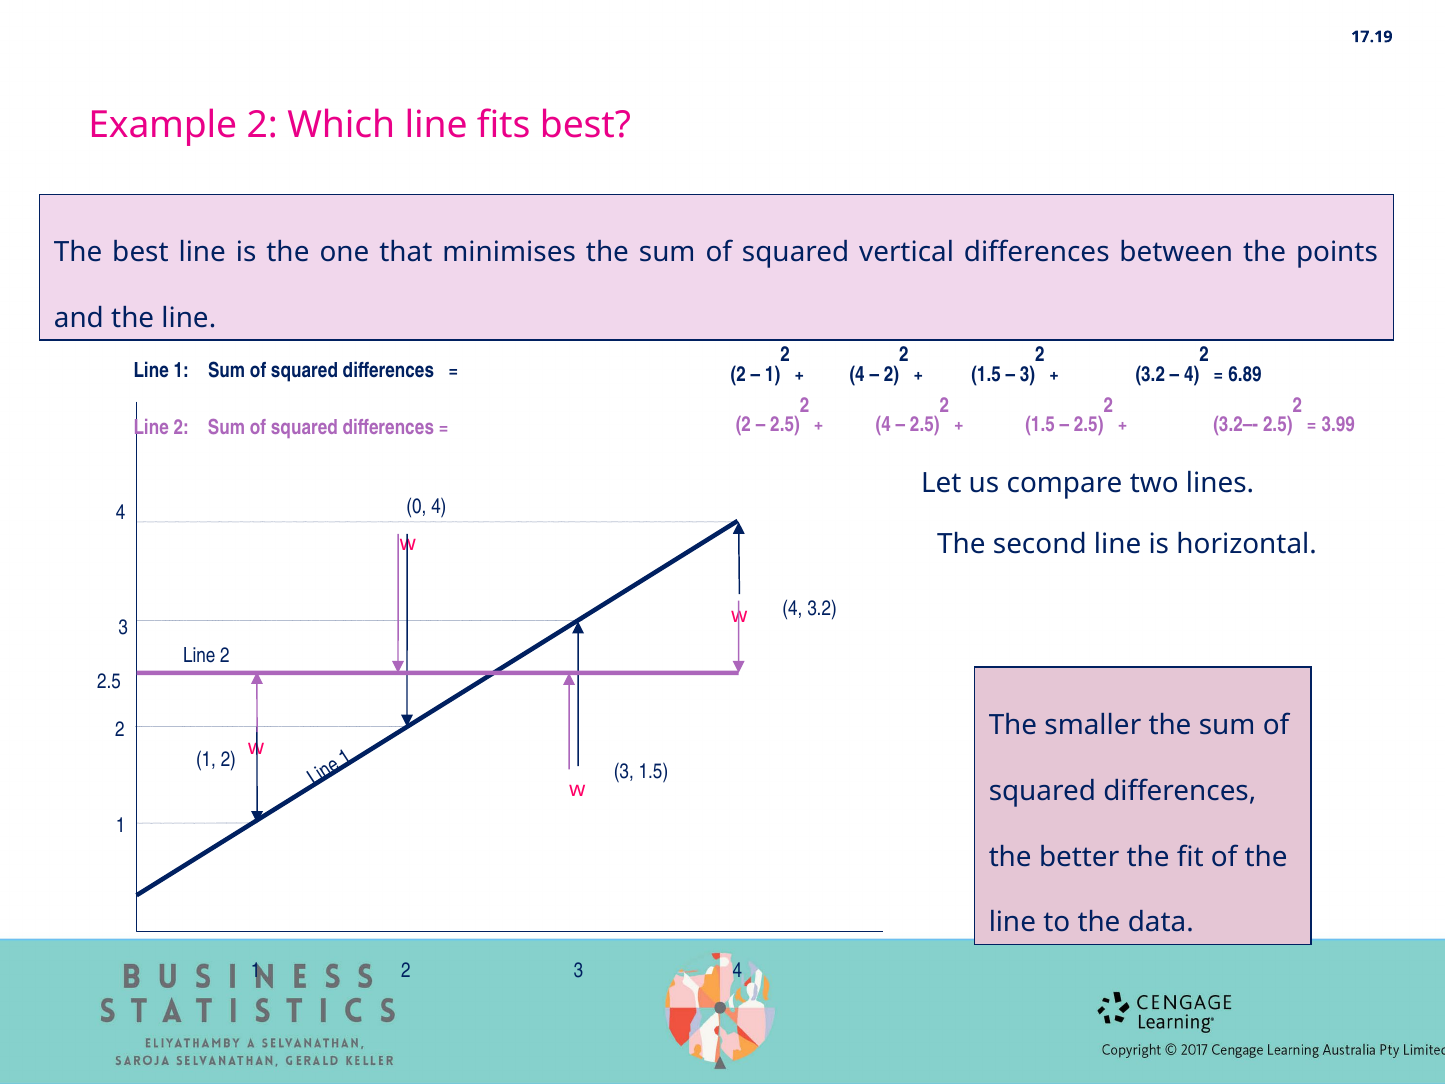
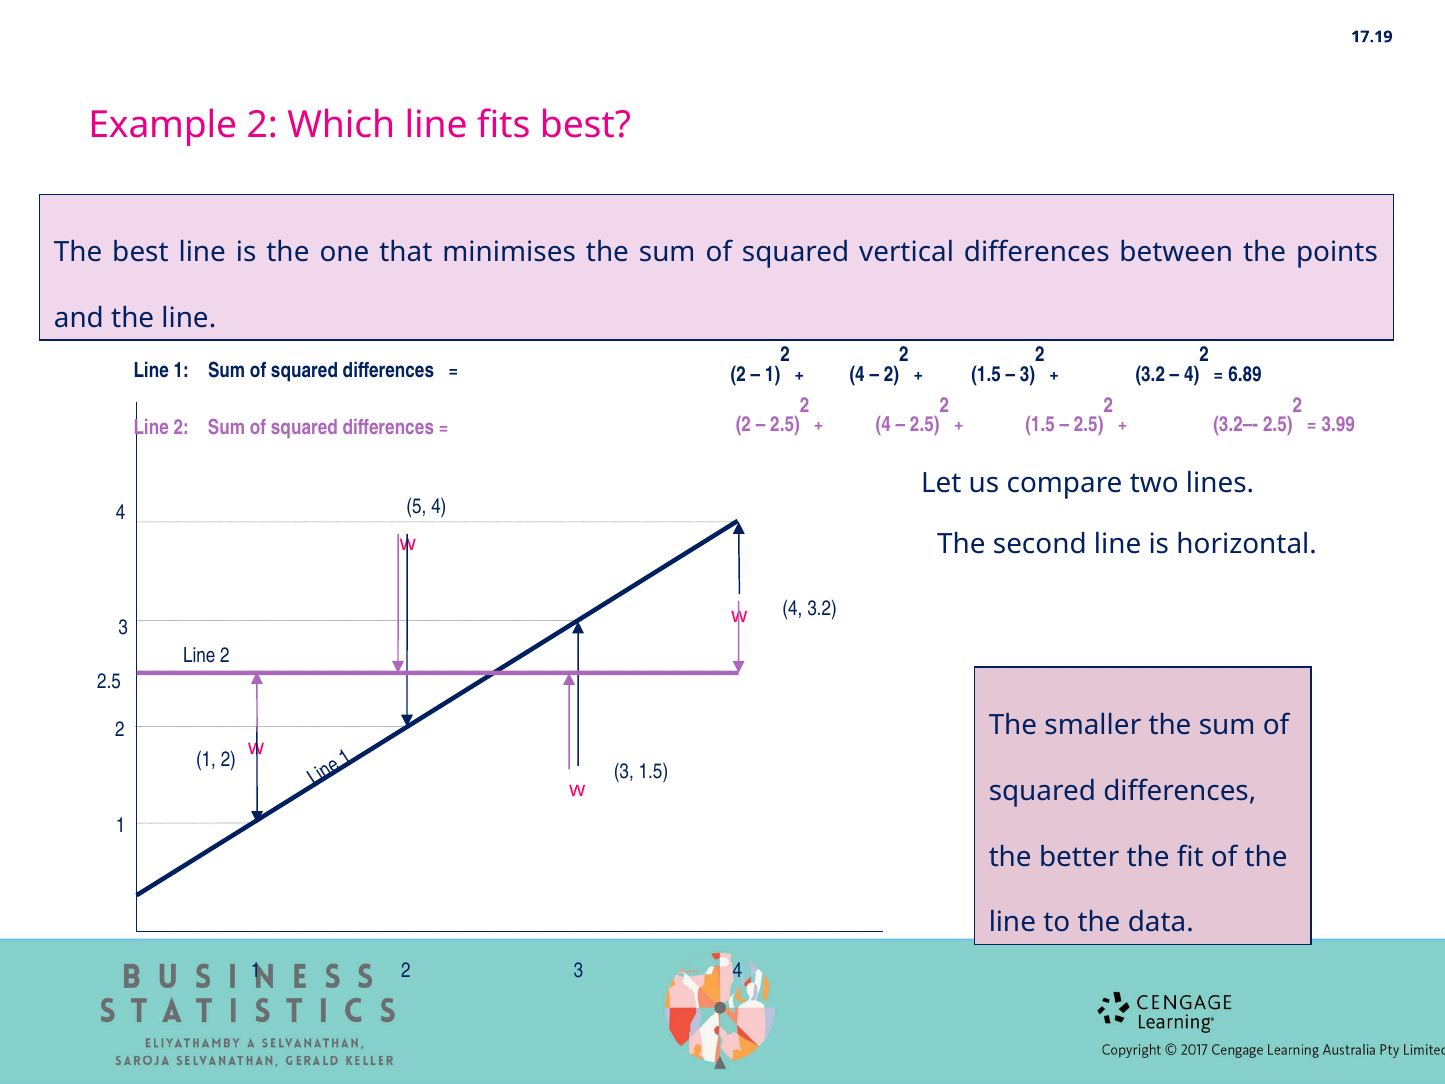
0: 0 -> 5 (416, 507)
